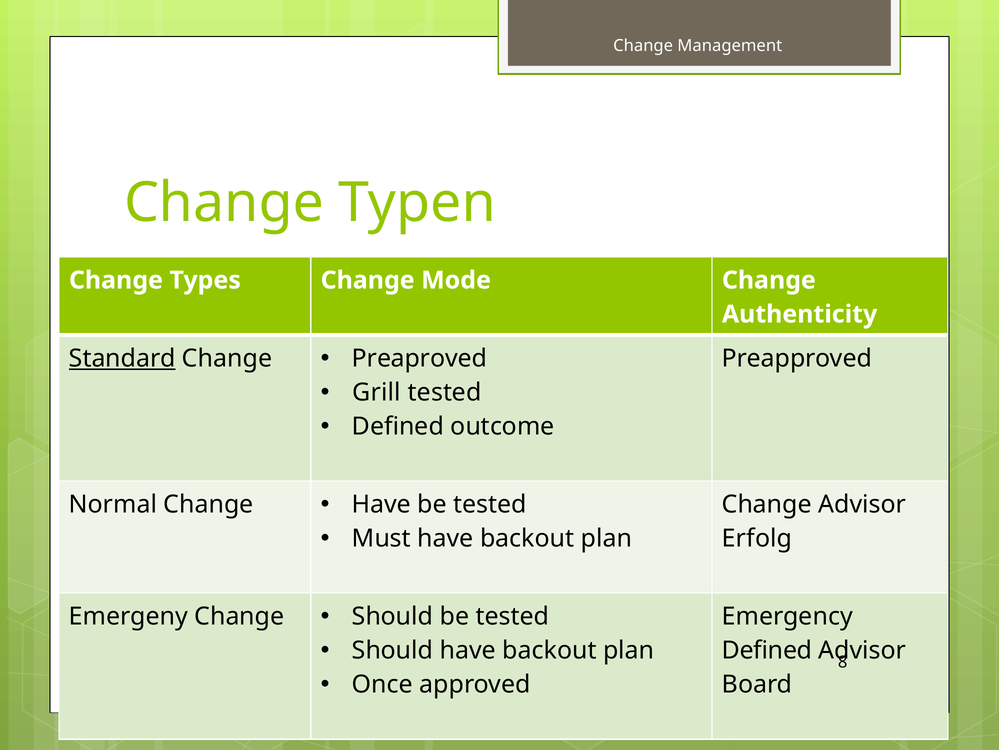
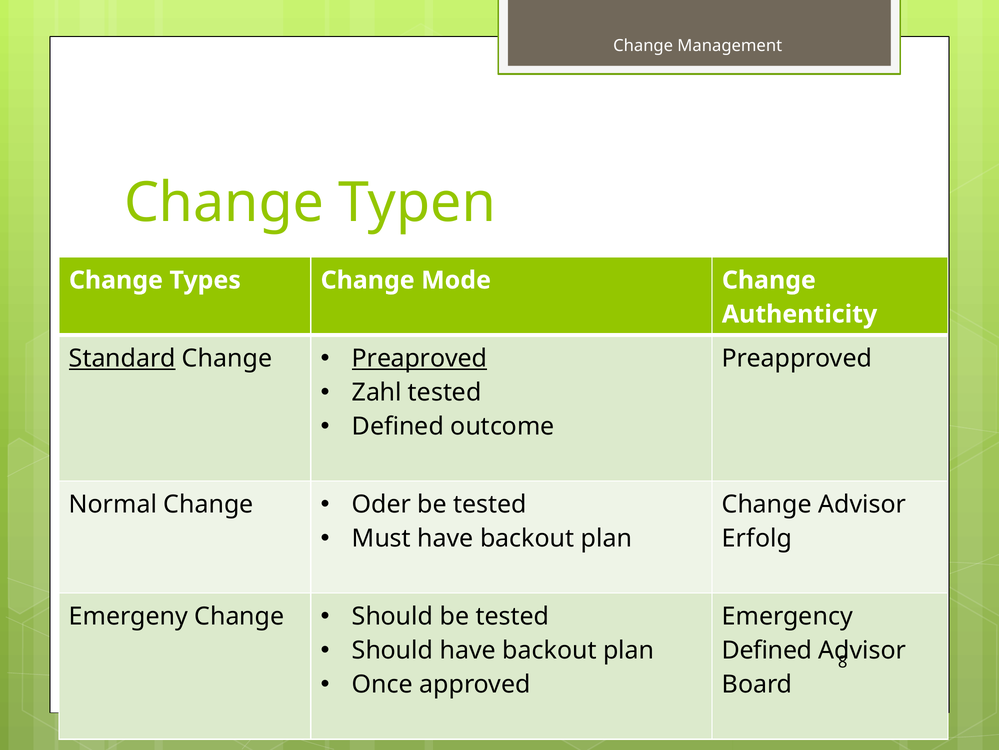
Preaproved underline: none -> present (419, 358)
Grill: Grill -> Zahl (377, 392)
Have: Have -> Oder (381, 504)
